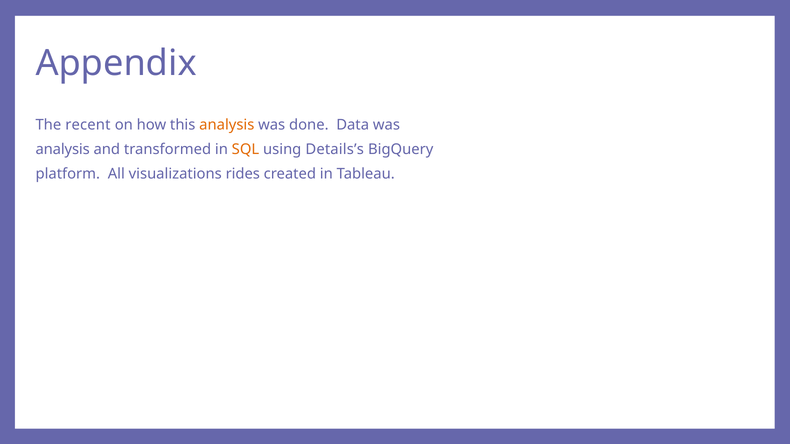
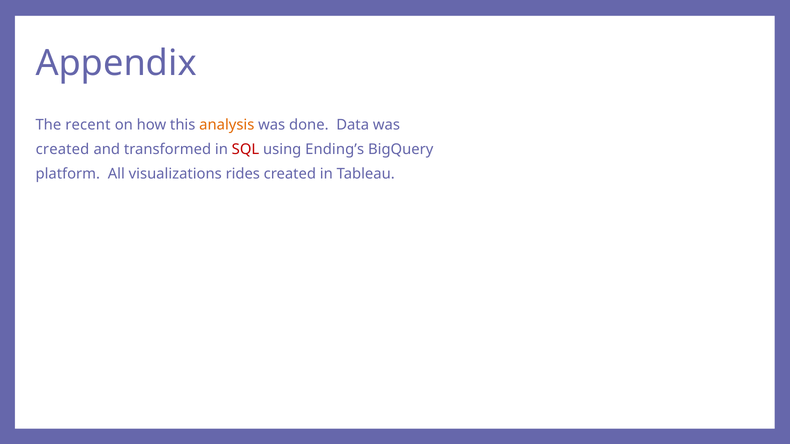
analysis: analysis -> created (63, 150)
SQL colour: orange -> red (245, 150)
Details’s: Details’s -> Ending’s (335, 150)
